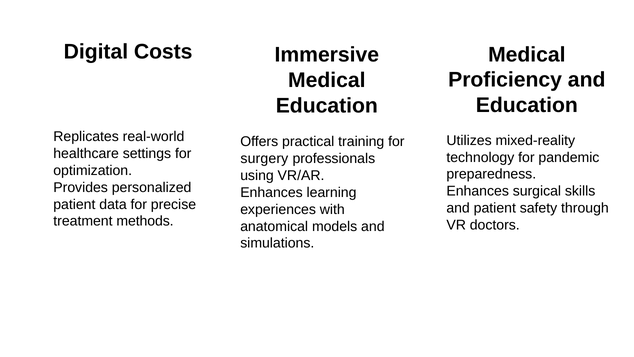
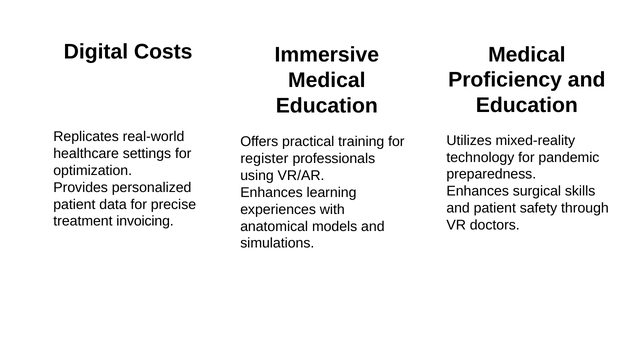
surgery: surgery -> register (264, 159)
methods: methods -> invoicing (145, 221)
